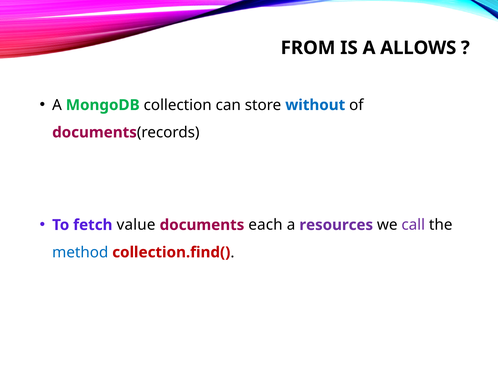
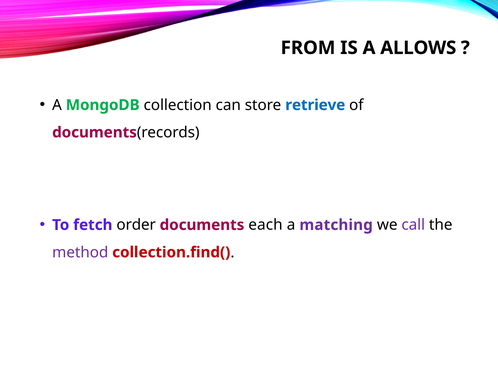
without: without -> retrieve (315, 105)
value: value -> order (136, 225)
resources: resources -> matching (336, 225)
method colour: blue -> purple (80, 252)
